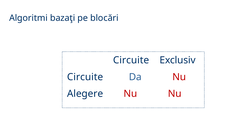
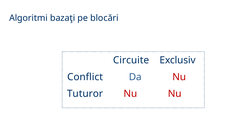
Circuite: Circuite -> Conflict (85, 77)
Alegere: Alegere -> Tuturor (85, 94)
